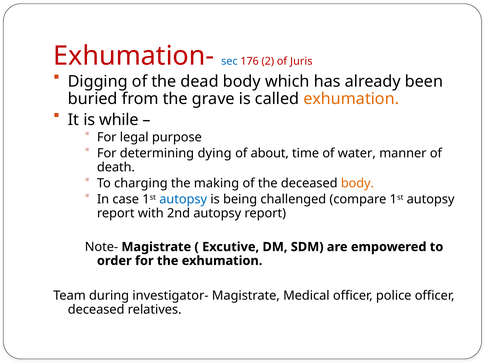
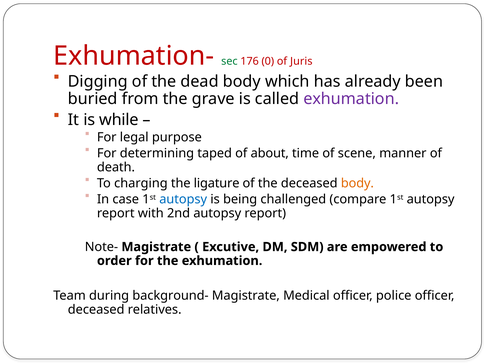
sec colour: blue -> green (229, 61)
2: 2 -> 0 (268, 61)
exhumation colour: orange -> purple (351, 99)
dying: dying -> taped (215, 153)
water: water -> scene (357, 153)
making: making -> ligature (217, 183)
investigator-: investigator- -> background- (171, 295)
